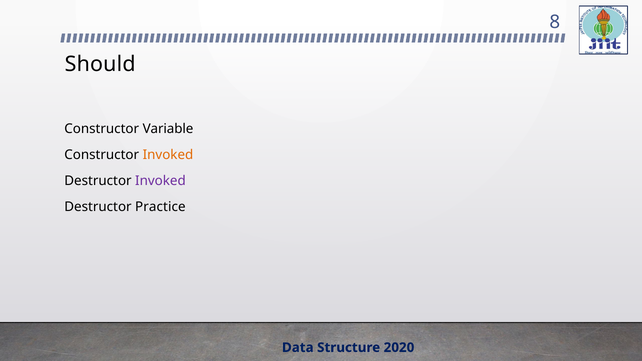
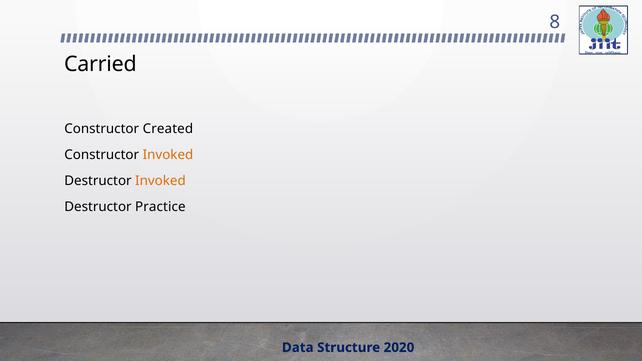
Should: Should -> Carried (100, 64)
Variable: Variable -> Created (168, 129)
Invoked colour: purple -> orange (160, 181)
